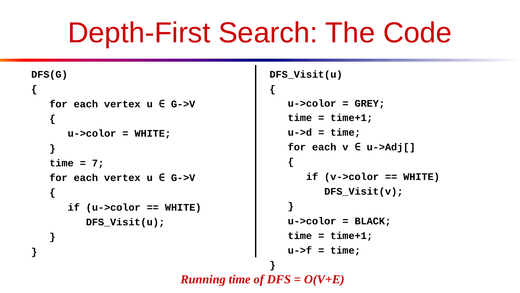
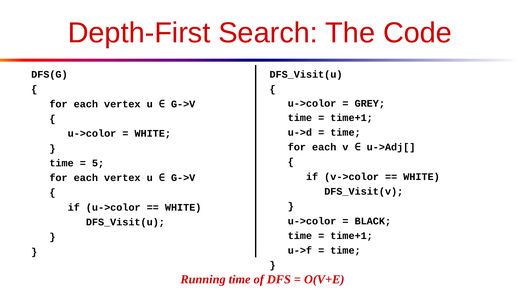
7: 7 -> 5 (98, 163)
